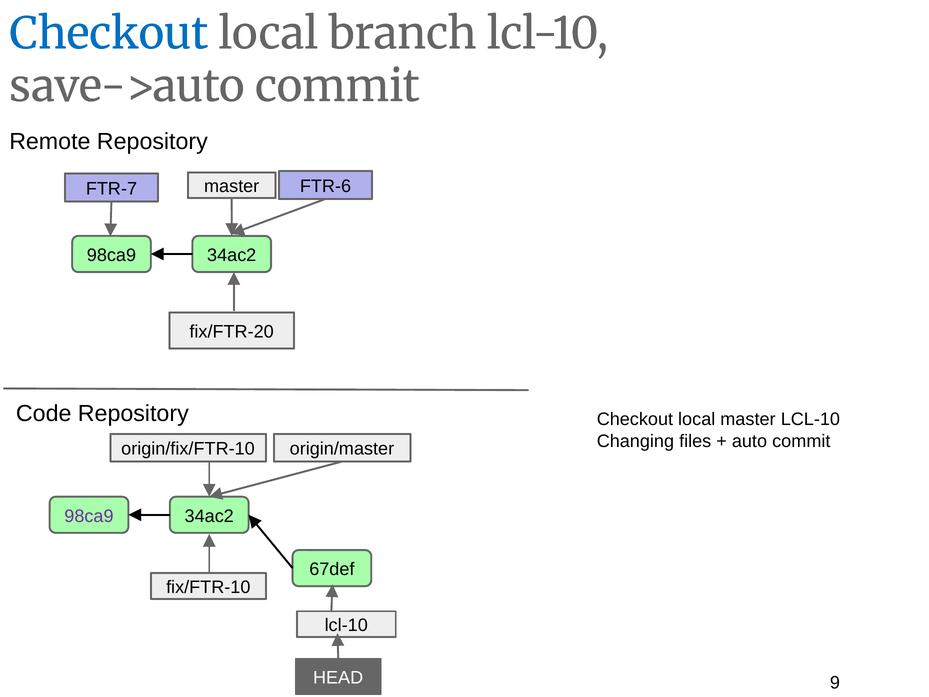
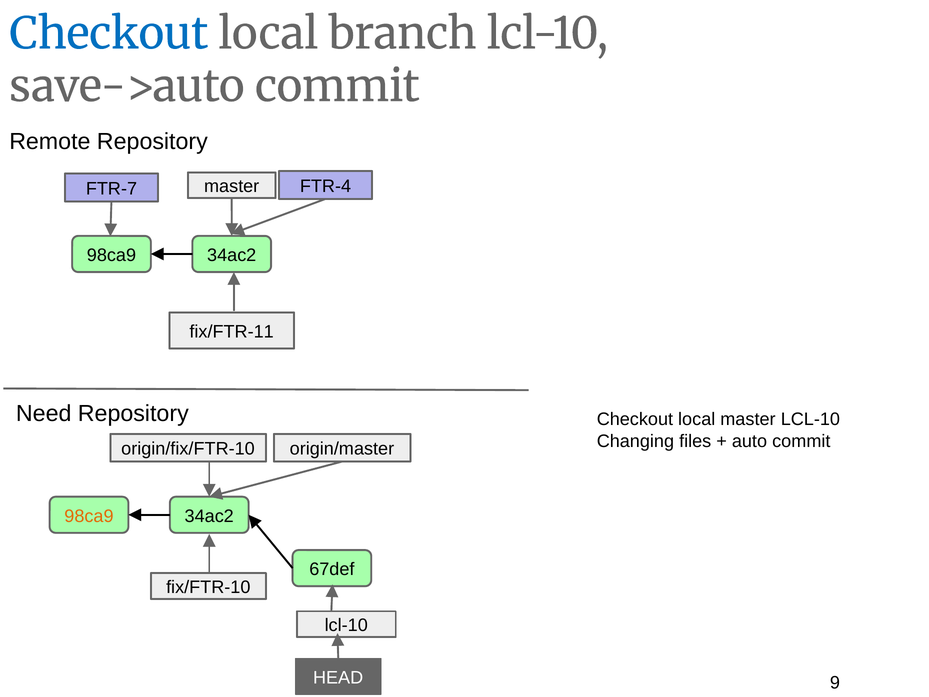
FTR-6: FTR-6 -> FTR-4 (326, 186)
fix/FTR-20: fix/FTR-20 -> fix/FTR-11 (232, 332)
Code: Code -> Need (44, 413)
98ca9 colour: purple -> orange (89, 516)
